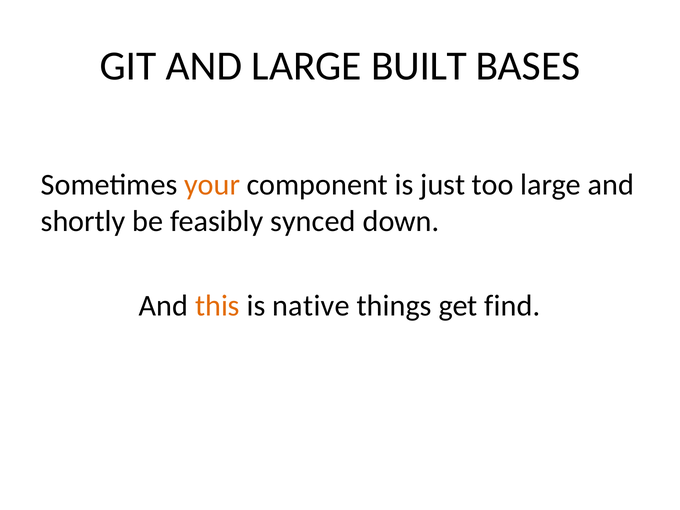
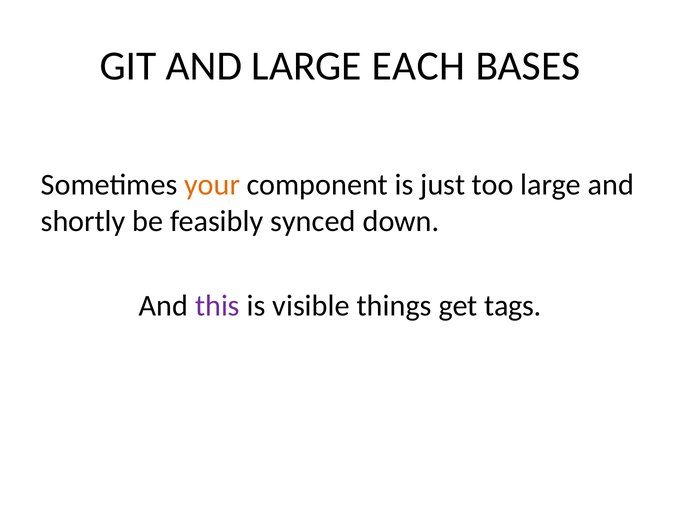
BUILT: BUILT -> EACH (419, 66)
this colour: orange -> purple (217, 306)
native: native -> visible (311, 306)
find: find -> tags (513, 306)
